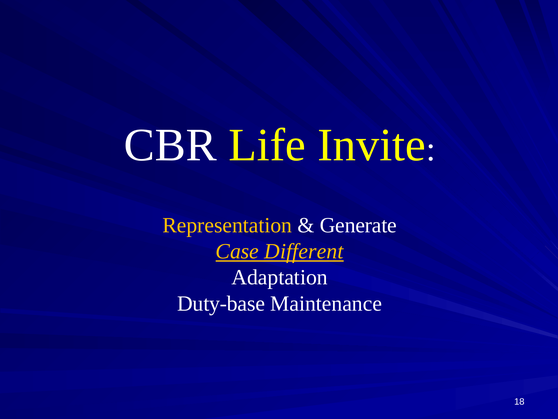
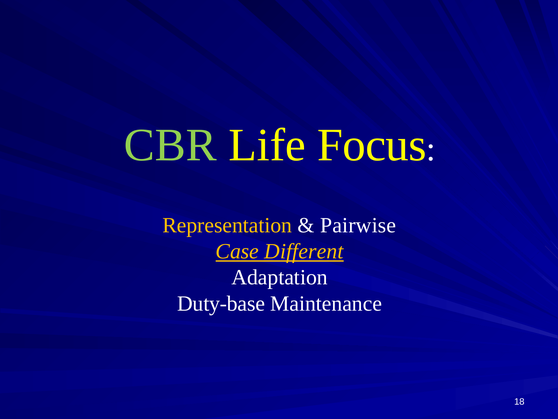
CBR colour: white -> light green (170, 145)
Invite: Invite -> Focus (372, 145)
Generate: Generate -> Pairwise (358, 225)
